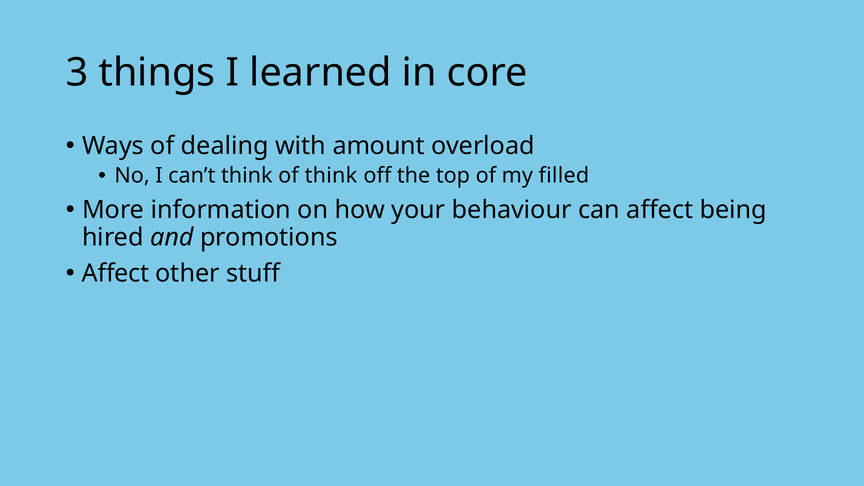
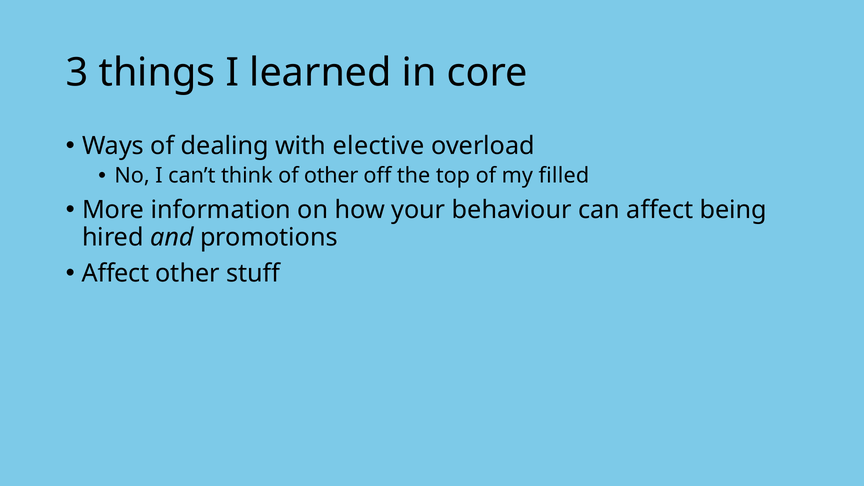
amount: amount -> elective (379, 146)
of think: think -> other (331, 176)
